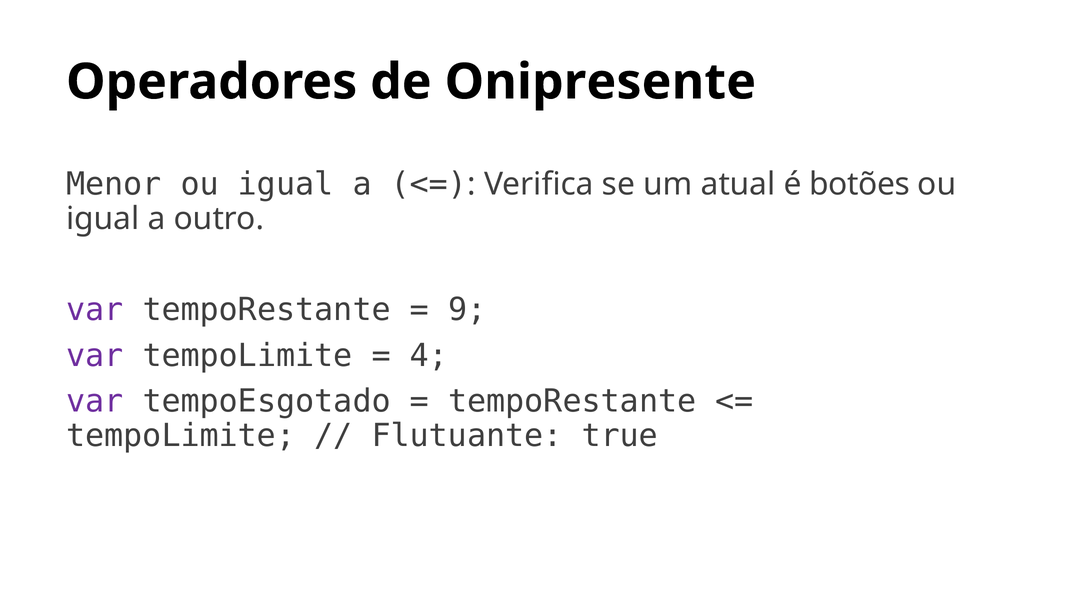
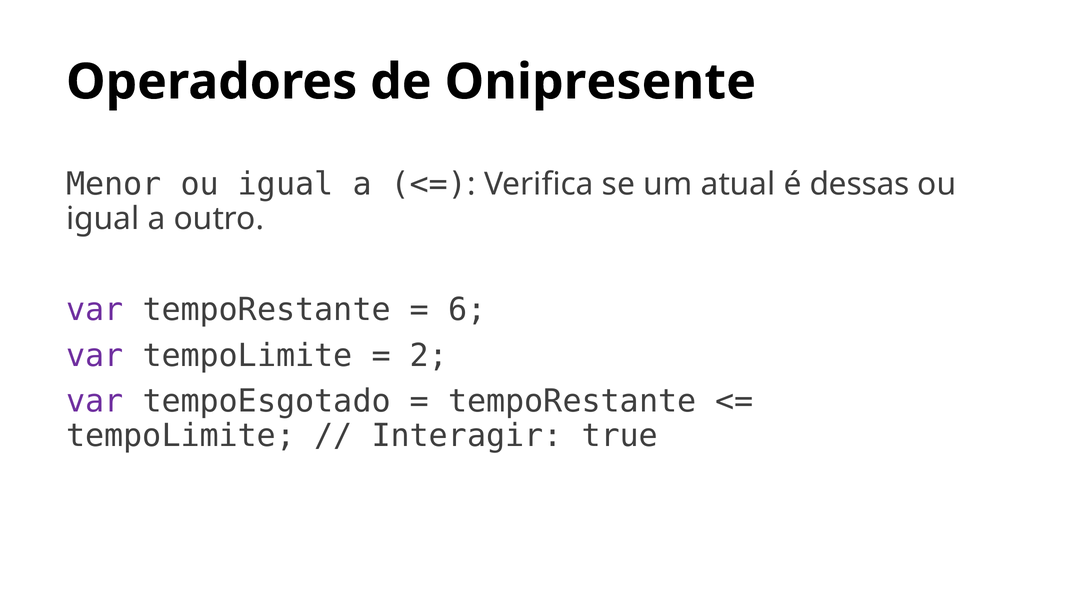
botões: botões -> dessas (860, 184)
9: 9 -> 6 (467, 310)
4: 4 -> 2 (429, 356)
Flutuante: Flutuante -> Interagir (467, 436)
